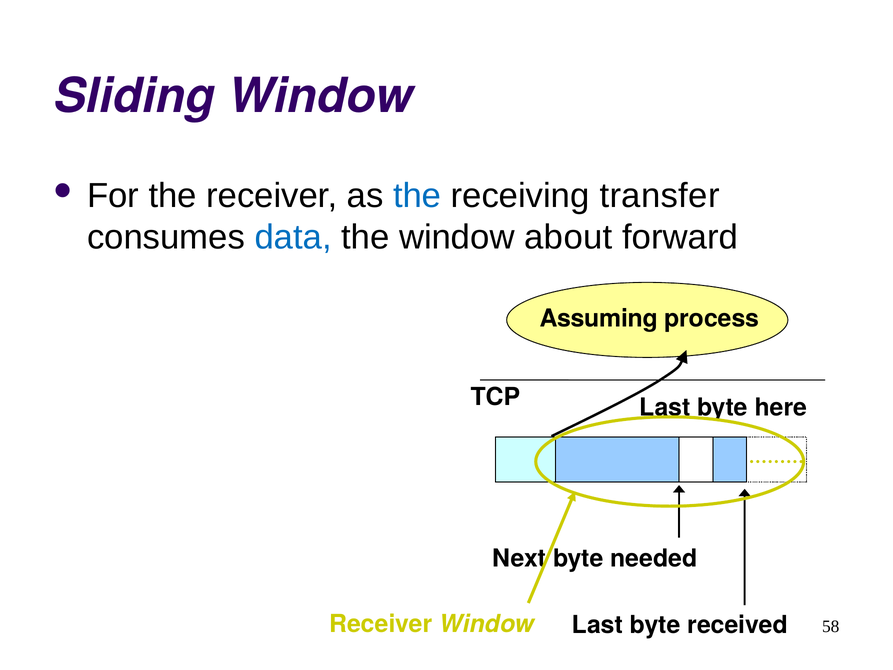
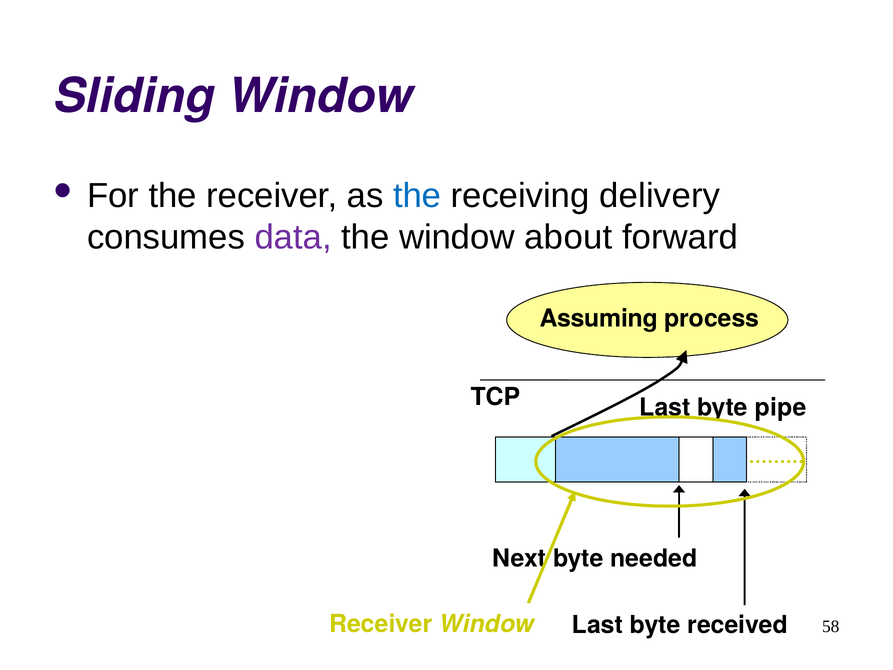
transfer: transfer -> delivery (660, 196)
data colour: blue -> purple (293, 237)
here: here -> pipe (781, 407)
